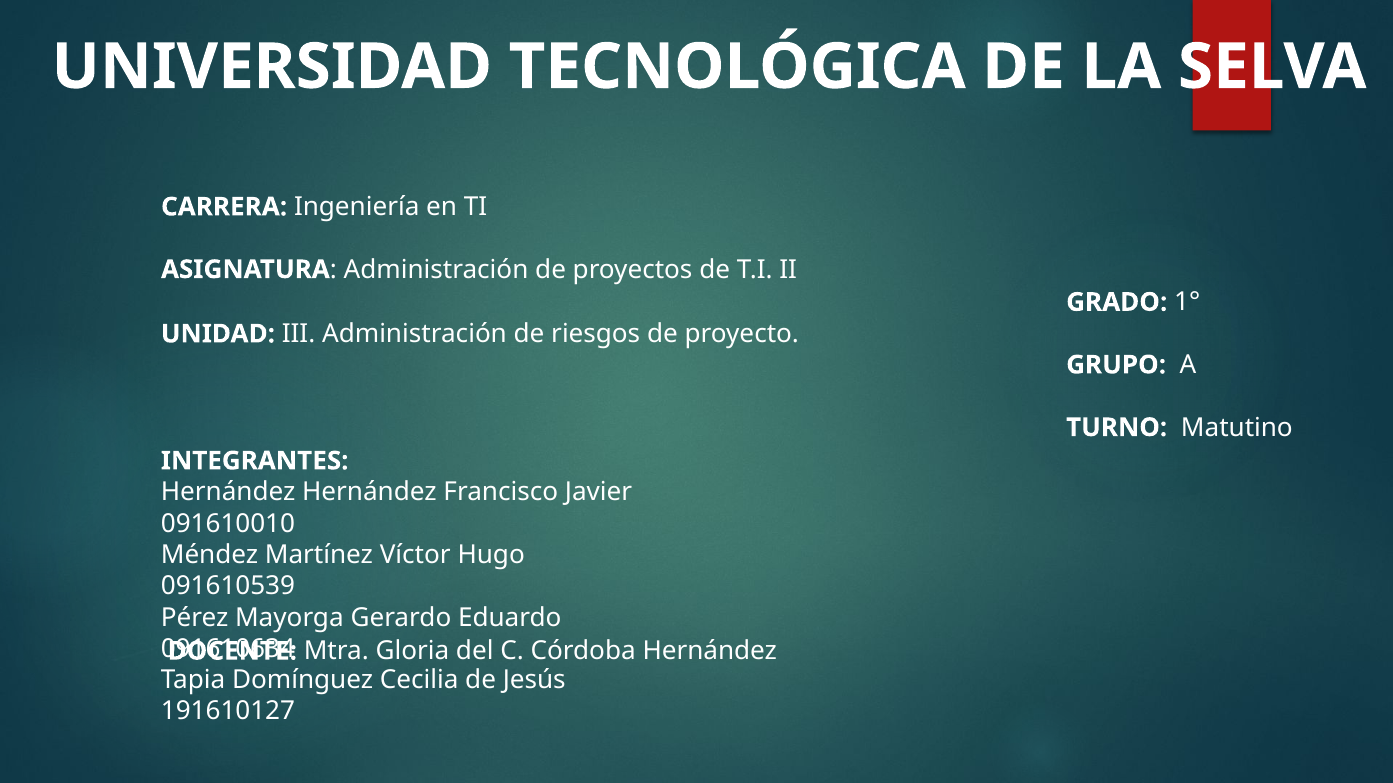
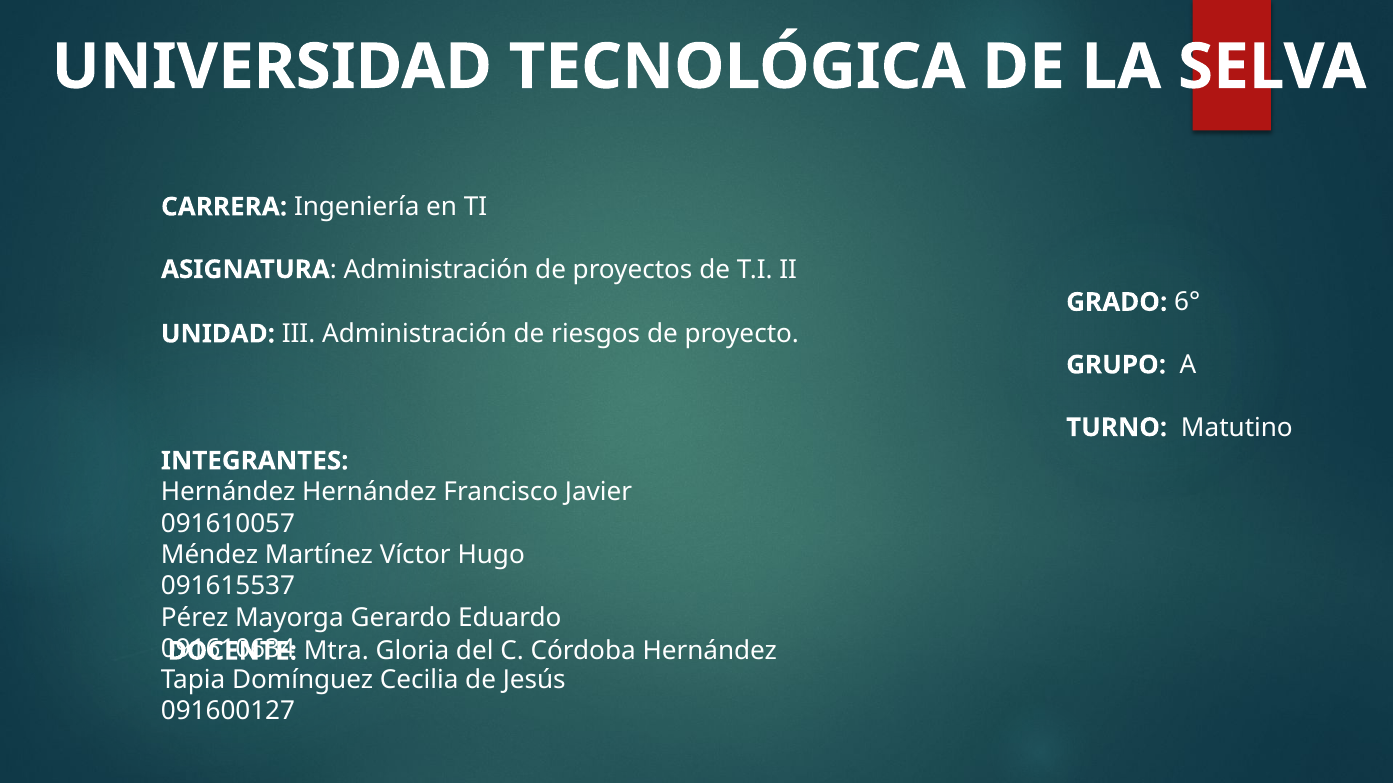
1°: 1° -> 6° (1187, 302)
091610010: 091610010 -> 091610057 (228, 524)
091610539: 091610539 -> 091615537 (228, 587)
191610127: 191610127 -> 091600127 (228, 712)
